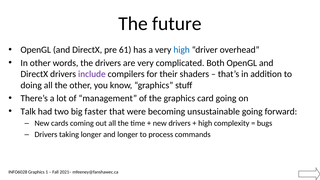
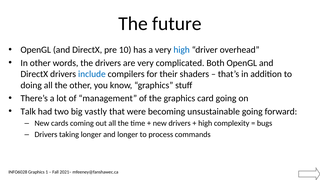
61: 61 -> 10 (125, 50)
include colour: purple -> blue (92, 74)
faster: faster -> vastly (96, 111)
